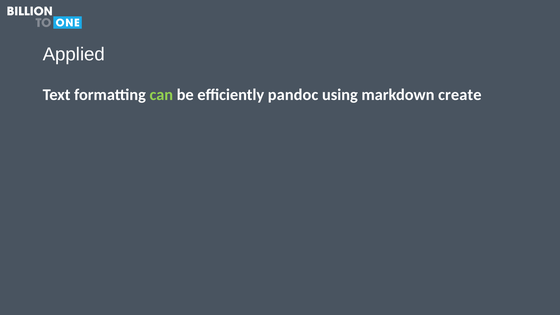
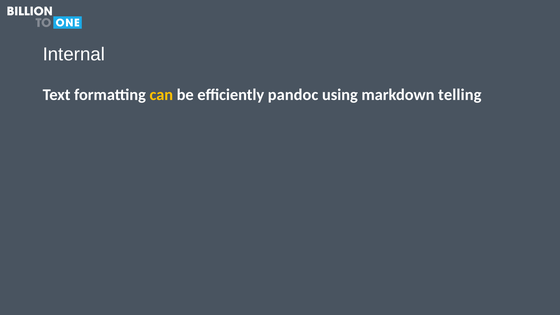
Applied: Applied -> Internal (74, 54)
can colour: light green -> yellow (161, 95)
create: create -> telling (460, 95)
